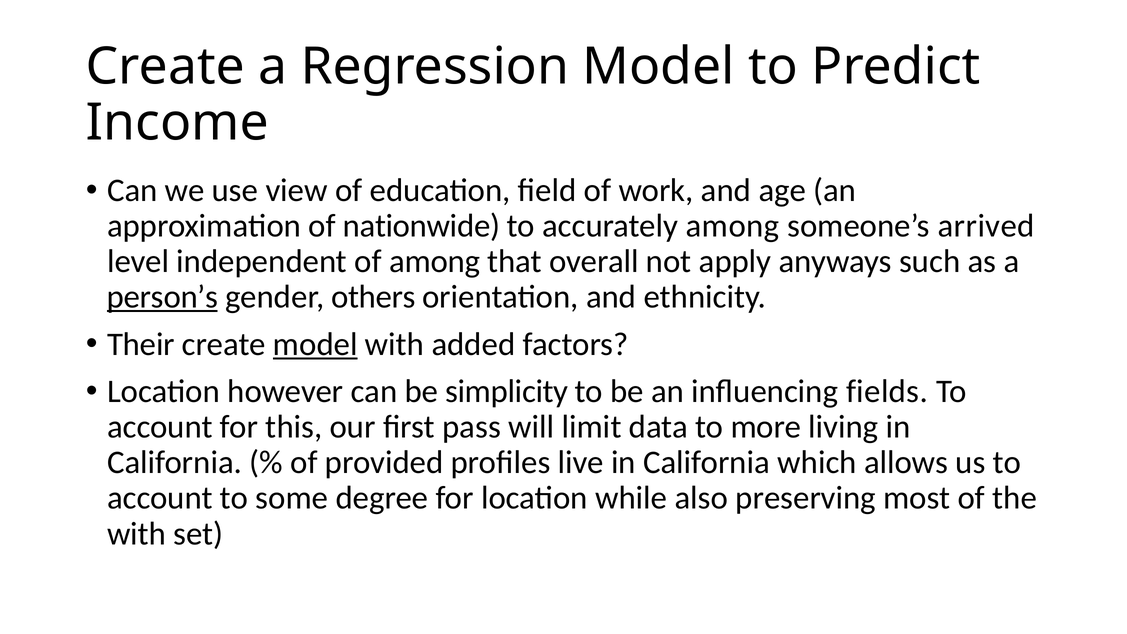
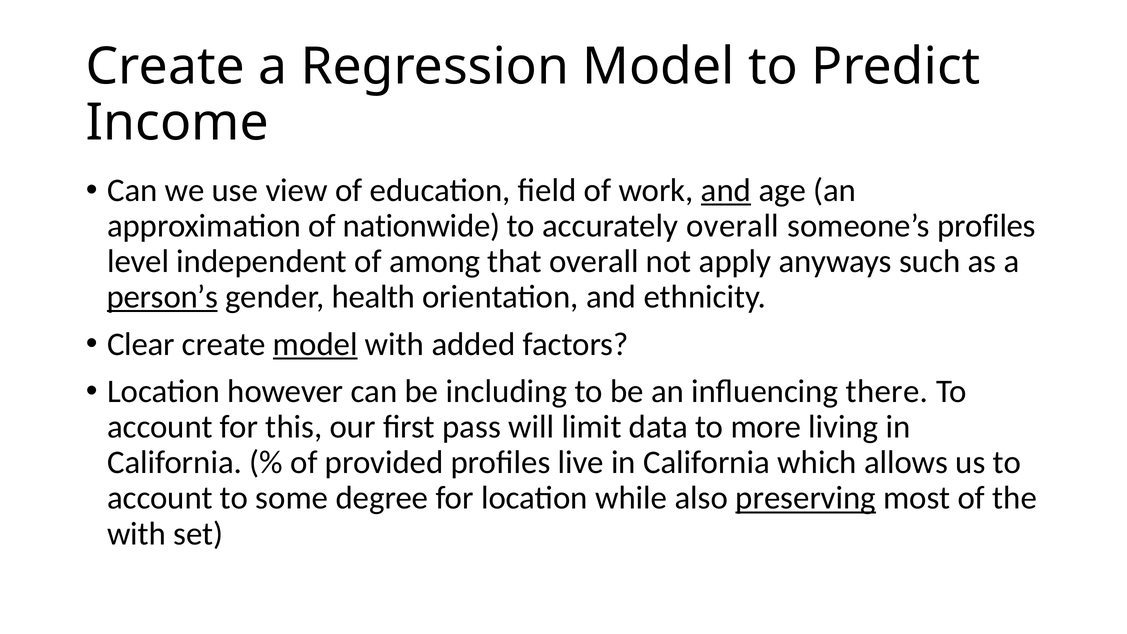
and underline: none -> present (726, 191)
accurately among: among -> overall (733, 226)
someone’s arrived: arrived -> profiles (986, 226)
others: others -> health (373, 297)
Their: Their -> Clear (141, 344)
simplicity: simplicity -> including (506, 392)
fields: fields -> there (887, 392)
preserving underline: none -> present (806, 498)
